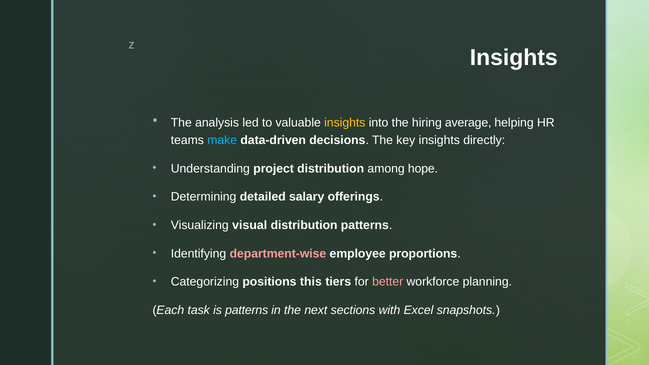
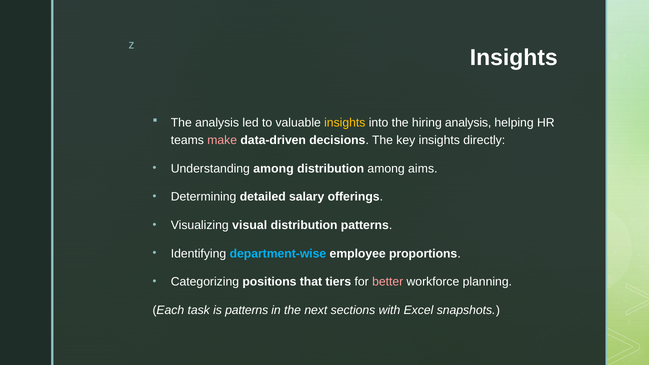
hiring average: average -> analysis (468, 123)
make colour: light blue -> pink (222, 140)
Understanding project: project -> among (274, 169)
hope: hope -> aims (423, 169)
department-wise colour: pink -> light blue (278, 254)
this: this -> that (311, 282)
